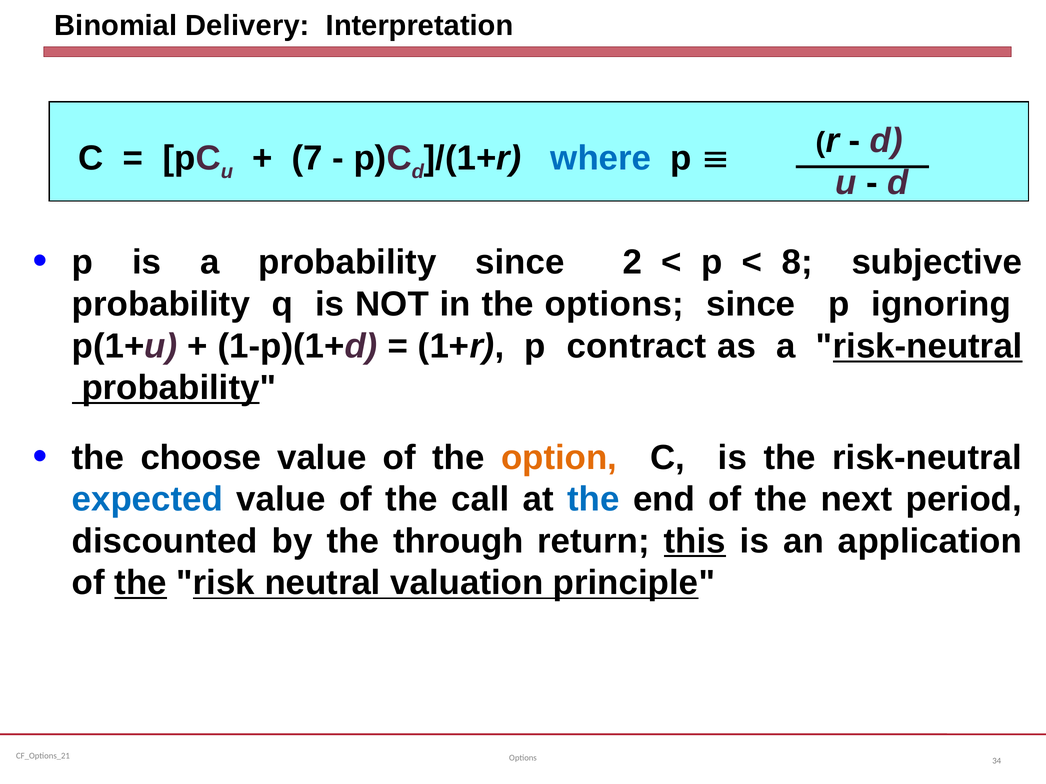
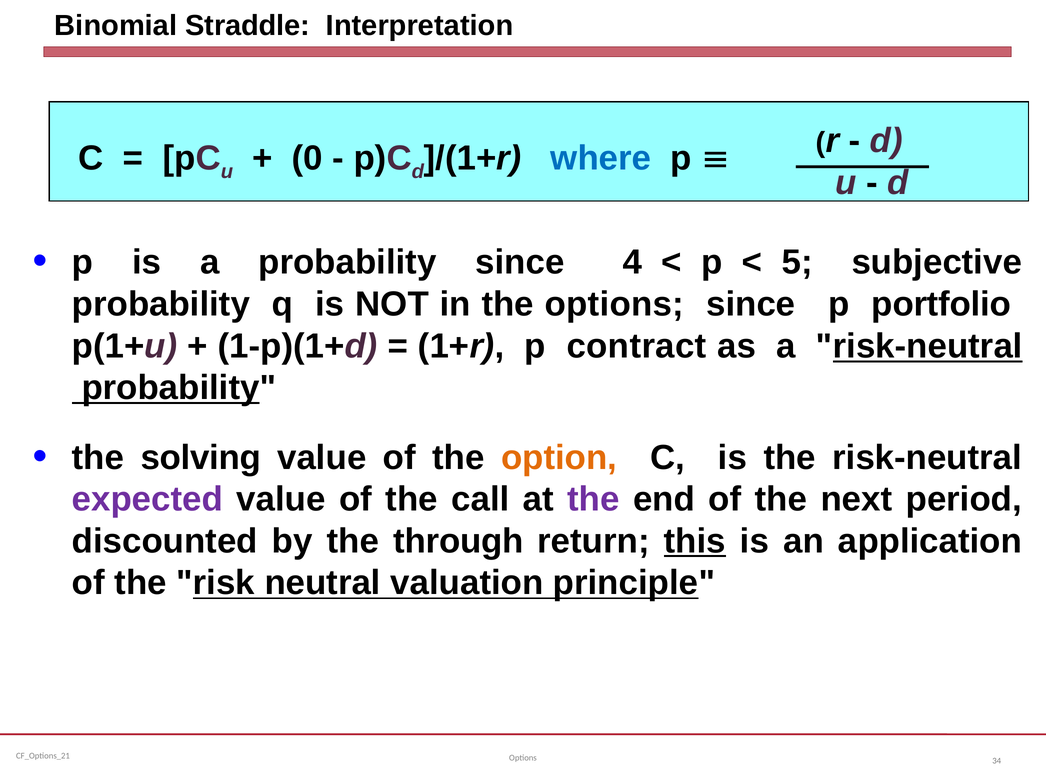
Delivery: Delivery -> Straddle (248, 26)
7: 7 -> 0 (307, 158)
2: 2 -> 4 (632, 263)
8: 8 -> 5 (797, 263)
ignoring: ignoring -> portfolio (941, 304)
choose: choose -> solving (201, 458)
expected colour: blue -> purple (147, 500)
the colour: blue -> purple (593, 500)
the underline: present -> none (141, 583)
